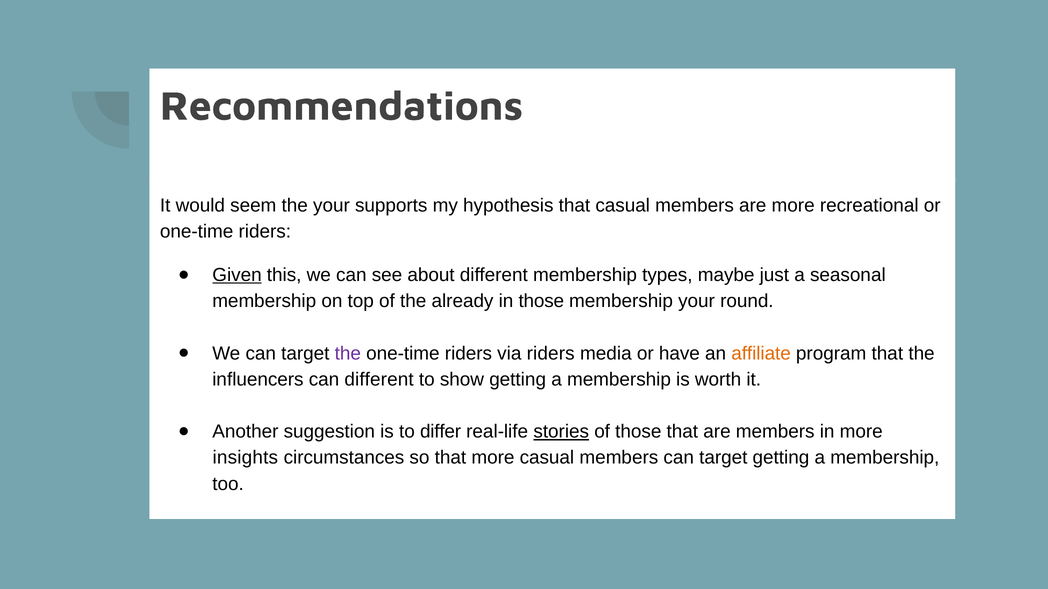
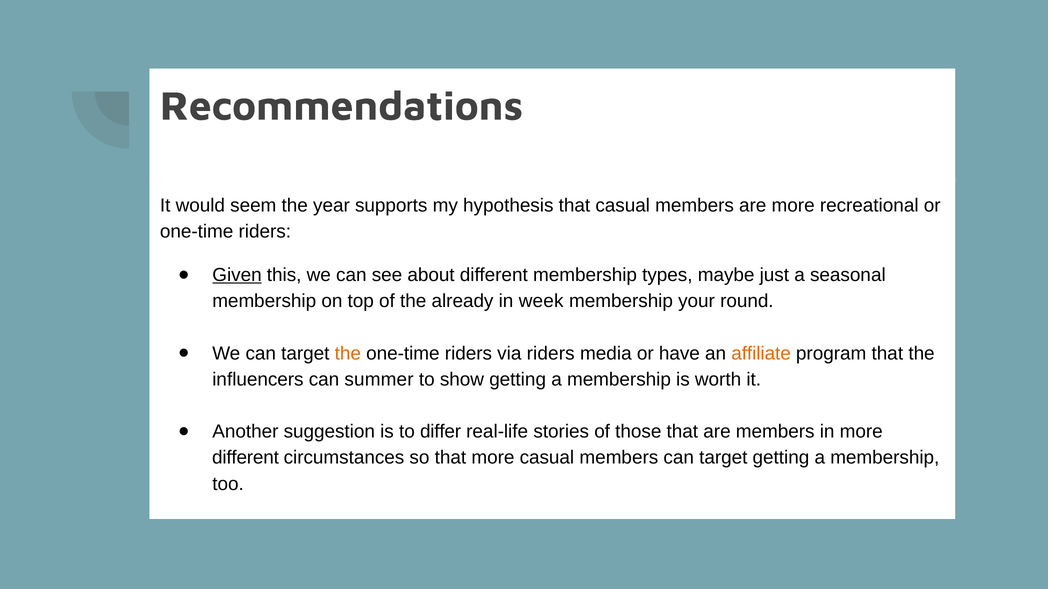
the your: your -> year (331, 206)
in those: those -> week (541, 301)
the colour: purple -> orange (348, 354)
can different: different -> summer (379, 380)
stories underline: present -> none (561, 432)
insights: insights -> different (245, 458)
